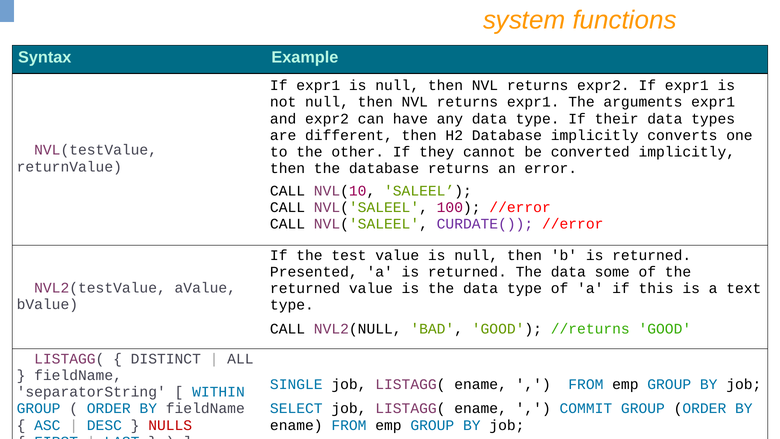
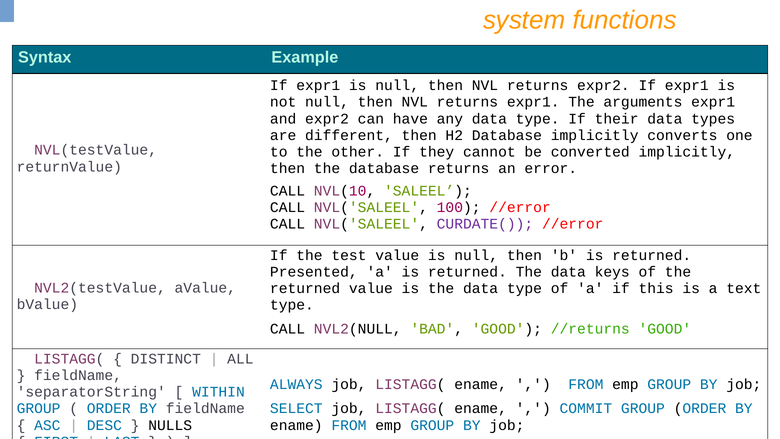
some: some -> keys (612, 272)
SINGLE: SINGLE -> ALWAYS (296, 384)
NULLS colour: red -> black (170, 425)
